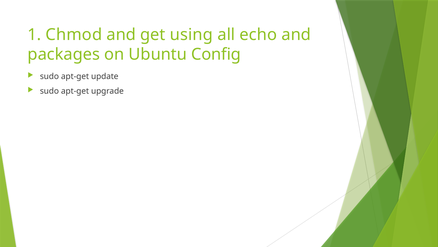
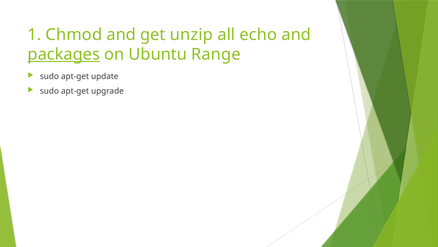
using: using -> unzip (191, 35)
packages underline: none -> present (64, 54)
Config: Config -> Range (216, 54)
